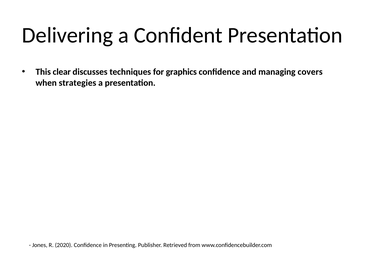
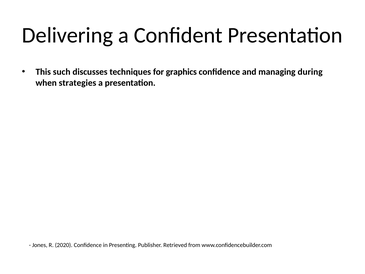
clear: clear -> such (62, 72)
covers: covers -> during (310, 72)
